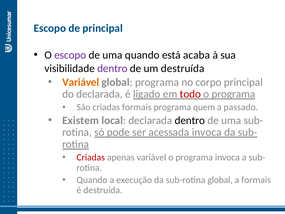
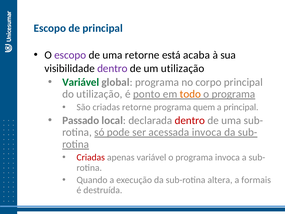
uma quando: quando -> retorne (142, 55)
um destruída: destruída -> utilização (183, 68)
Variável colour: orange -> green (81, 82)
do declarada: declarada -> utilização (99, 94)
ligado: ligado -> ponto (147, 94)
todo colour: red -> orange (190, 94)
criadas formais: formais -> retorne (137, 107)
a passado: passado -> principal (241, 107)
Existem: Existem -> Passado (81, 120)
dentro colour: black -> red (190, 120)
sub-rotina global: global -> altera (220, 180)
